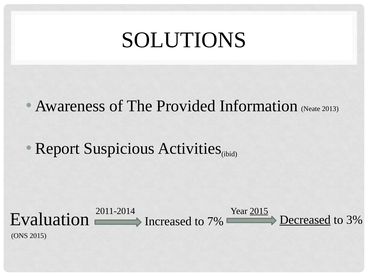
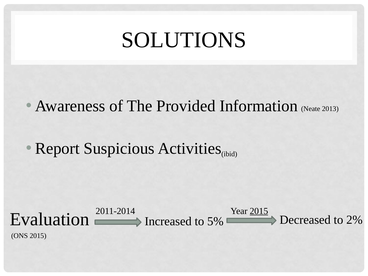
7%: 7% -> 5% (215, 221)
Decreased underline: present -> none (305, 220)
3%: 3% -> 2% (354, 220)
